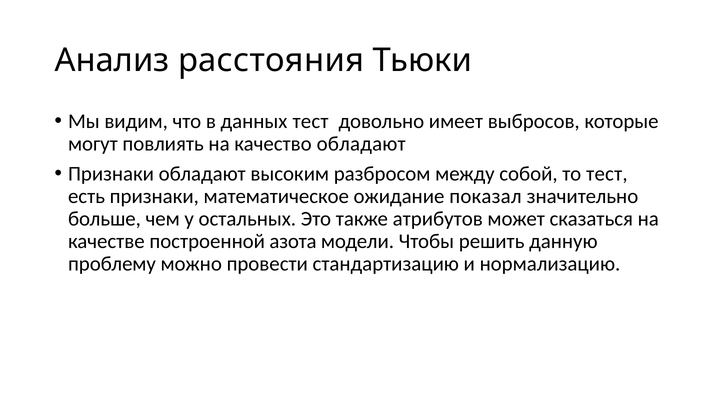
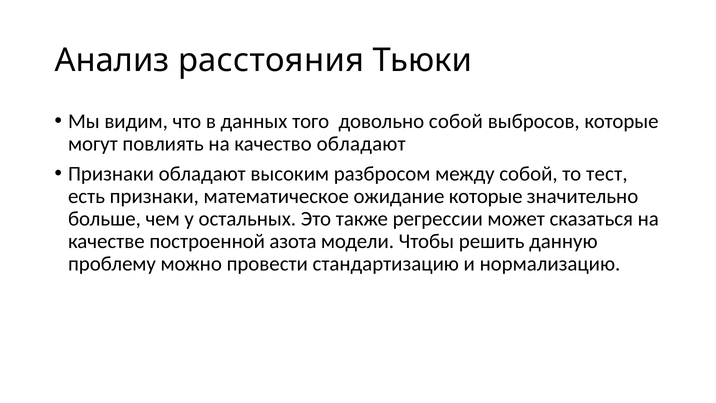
данных тест: тест -> того (311, 121)
довольно имеет: имеет -> собой (456, 121)
ожидание показал: показал -> которые (486, 196)
атрибутов: атрибутов -> регрессии (438, 219)
